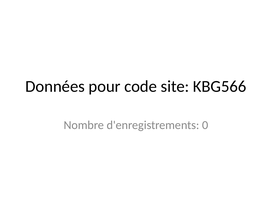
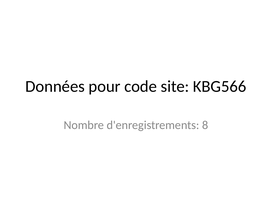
0: 0 -> 8 (205, 125)
